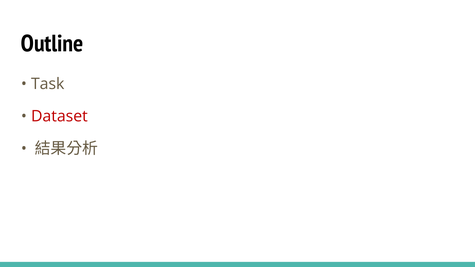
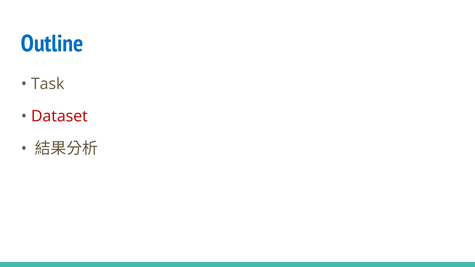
Outline colour: black -> blue (52, 44)
